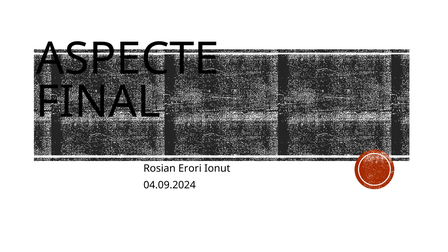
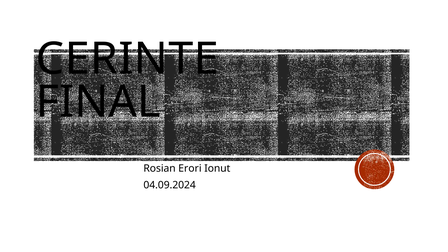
ASPECTE: ASPECTE -> CERINTE (127, 59)
